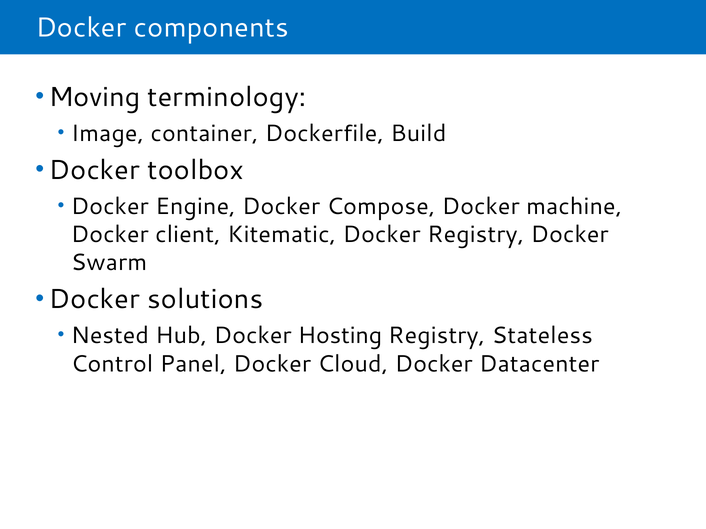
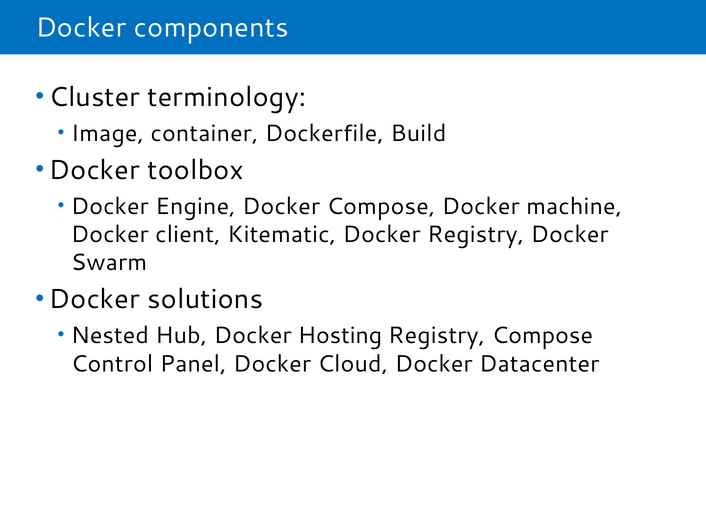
Moving: Moving -> Cluster (94, 97)
Registry Stateless: Stateless -> Compose (542, 336)
